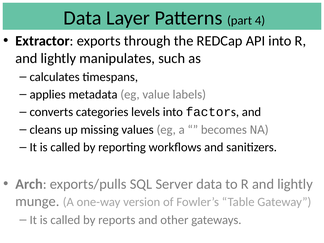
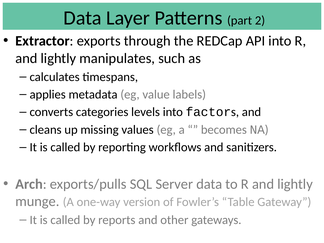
4: 4 -> 2 (260, 20)
